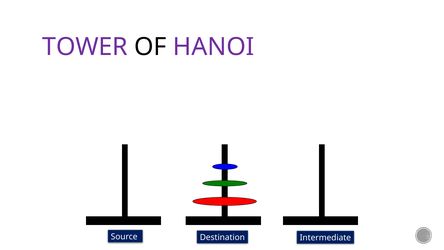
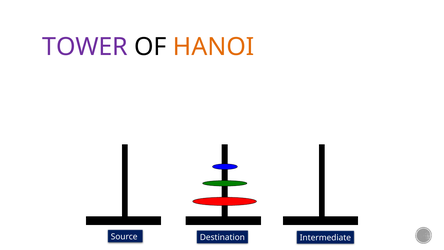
HANOI colour: purple -> orange (214, 47)
